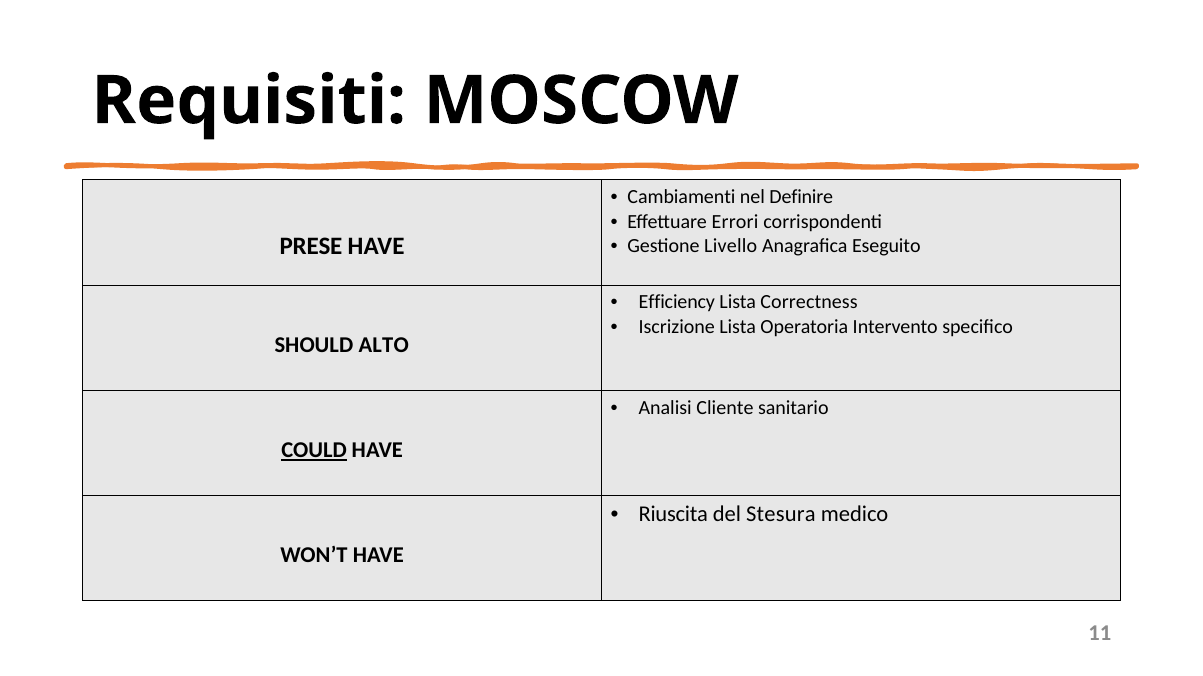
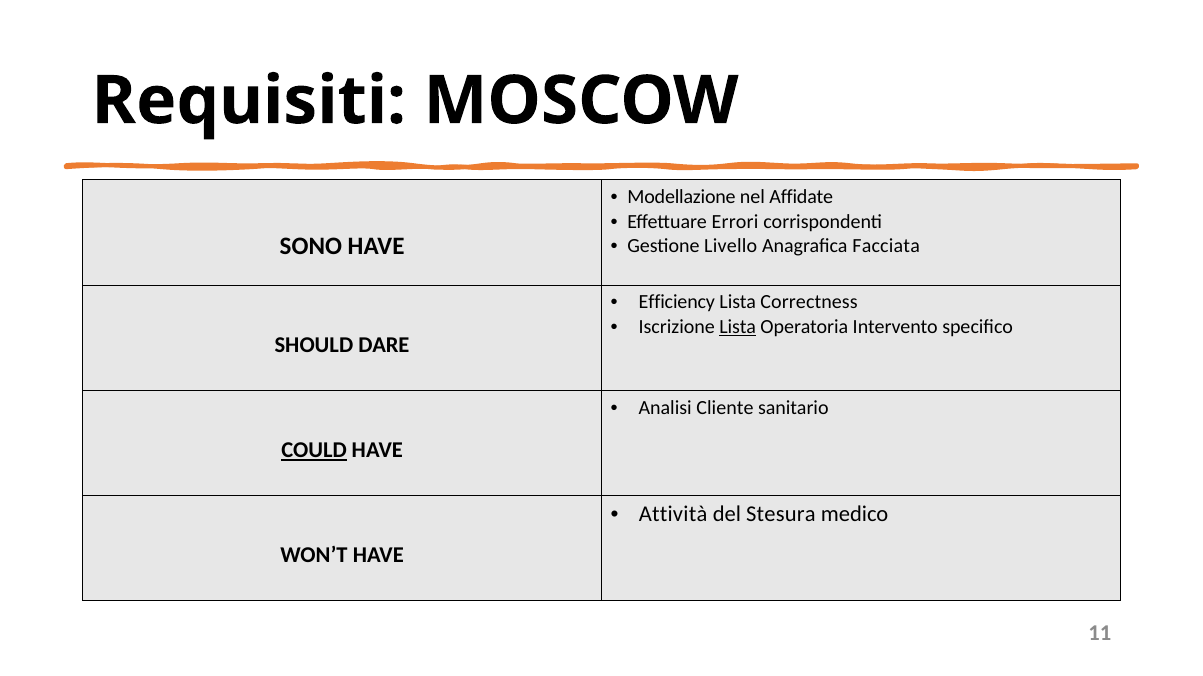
Cambiamenti: Cambiamenti -> Modellazione (682, 197)
Definire: Definire -> Affidate (801, 197)
PRESE: PRESE -> SONO (311, 246)
Eseguito: Eseguito -> Facciata (886, 246)
Lista underline: none -> present (738, 327)
ALTO: ALTO -> DARE (384, 345)
Riuscita: Riuscita -> Attività (673, 515)
